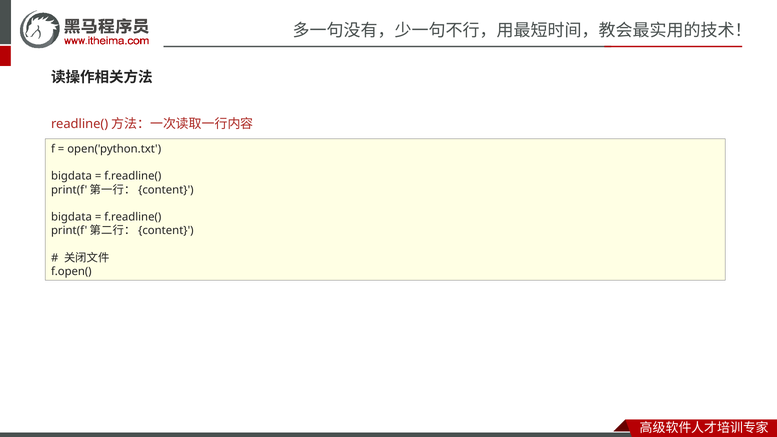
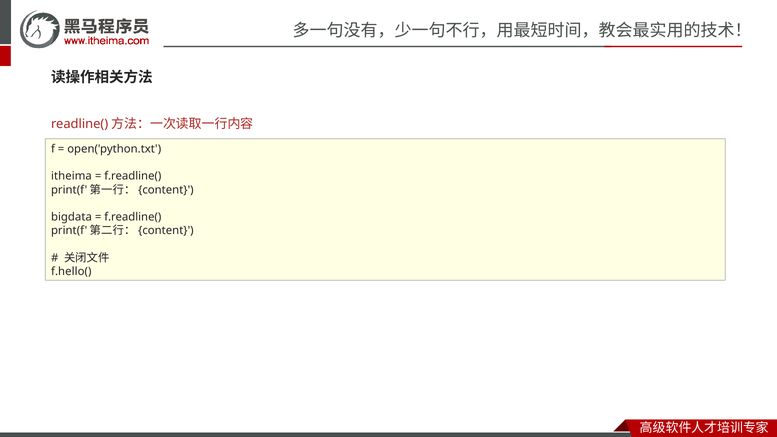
bigdata: bigdata -> itheima (71, 176)
f.open(: f.open( -> f.hello( (71, 271)
